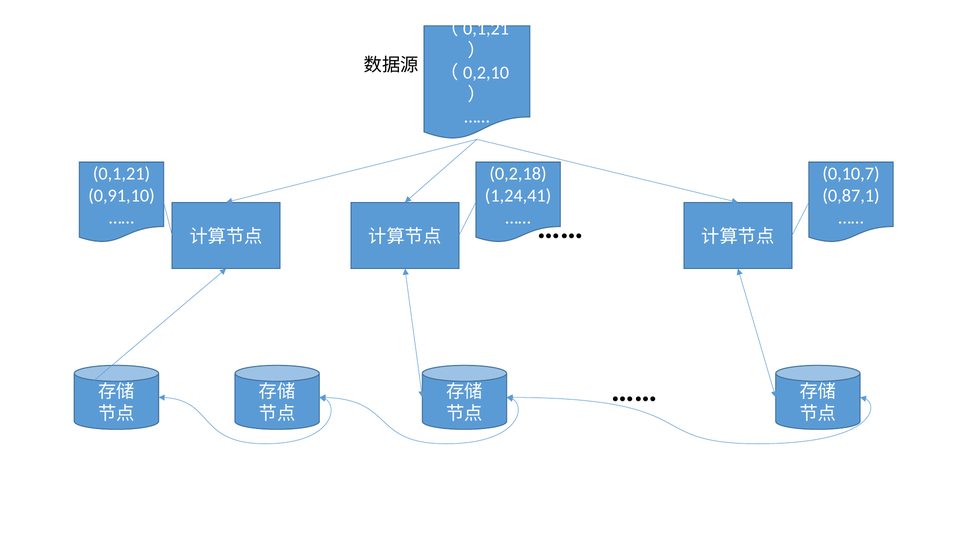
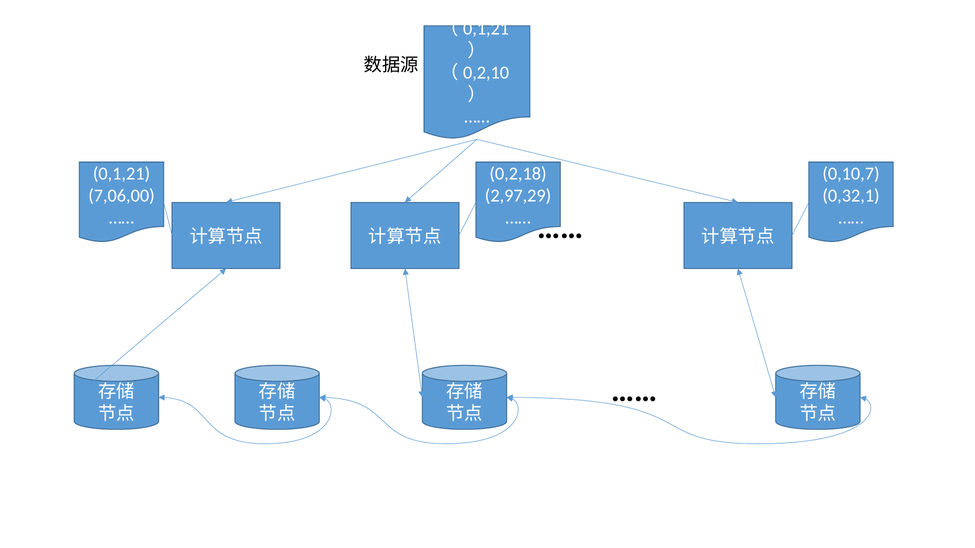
0,91,10: 0,91,10 -> 7,06,00 (121, 196)
1,24,41: 1,24,41 -> 2,97,29 (518, 196)
0,87,1: 0,87,1 -> 0,32,1 (851, 196)
